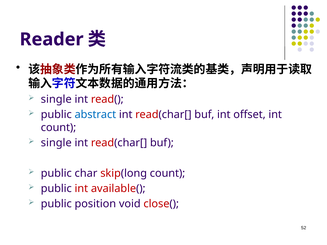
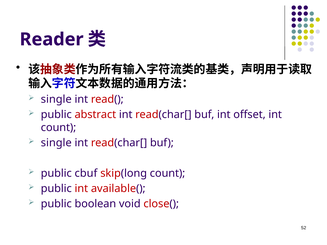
abstract colour: blue -> red (95, 115)
char: char -> cbuf (86, 173)
position: position -> boolean (95, 204)
